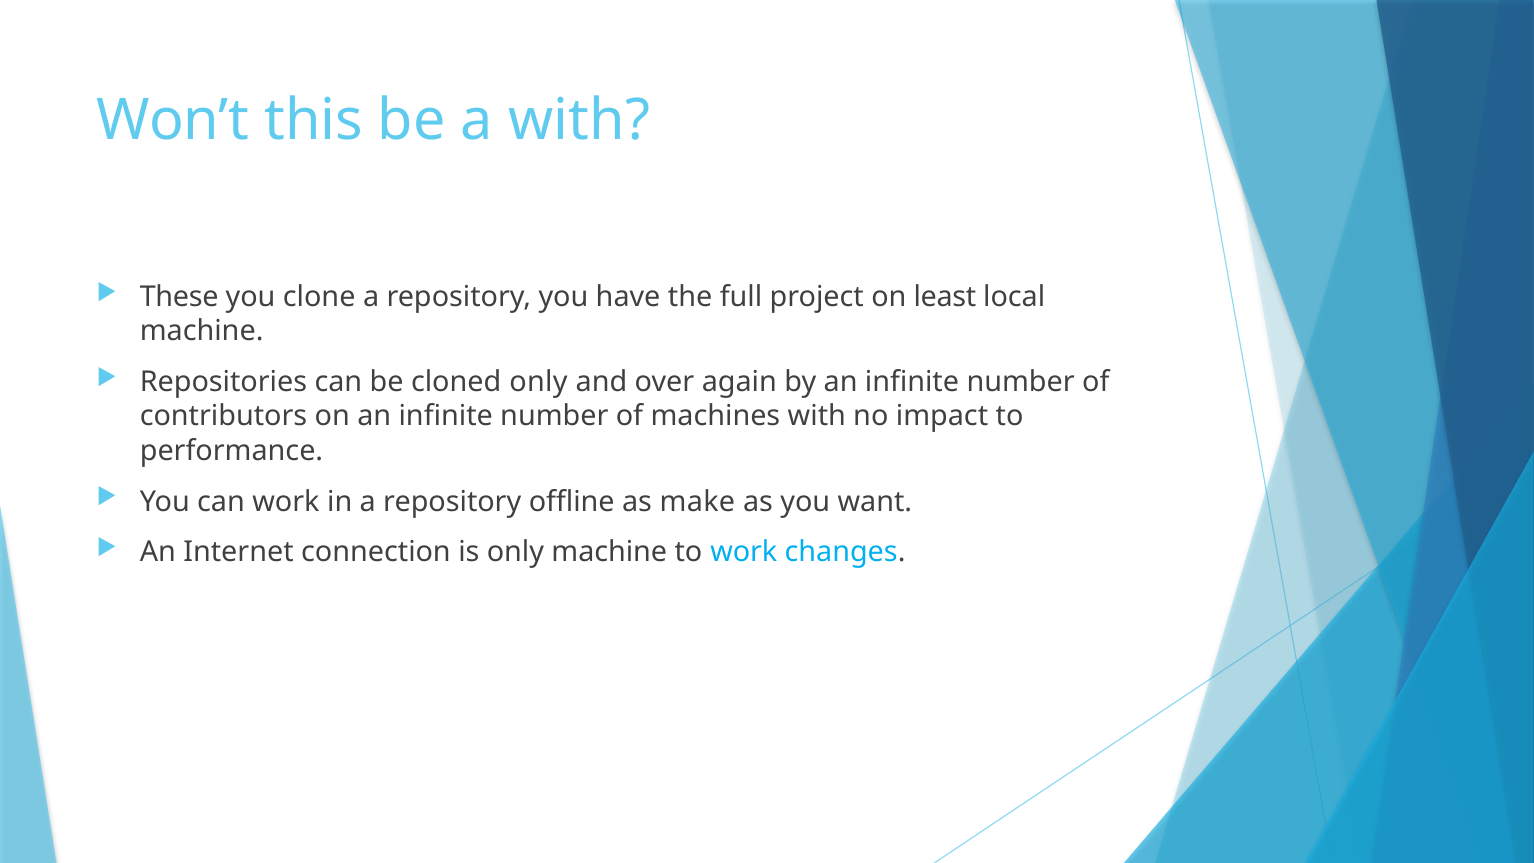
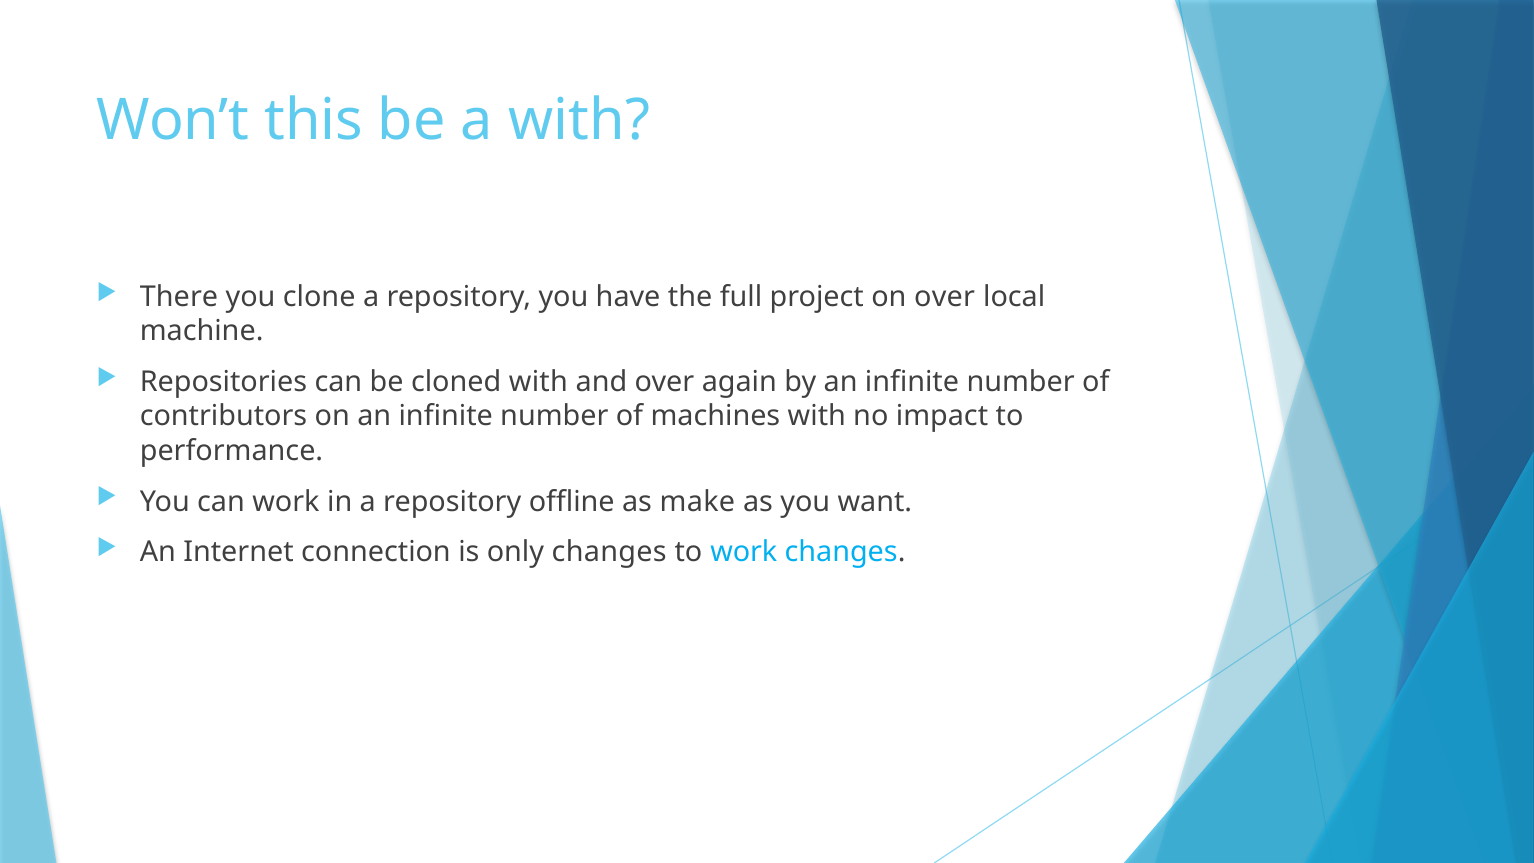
These: These -> There (179, 297)
on least: least -> over (945, 297)
cloned only: only -> with (538, 382)
only machine: machine -> changes (609, 552)
